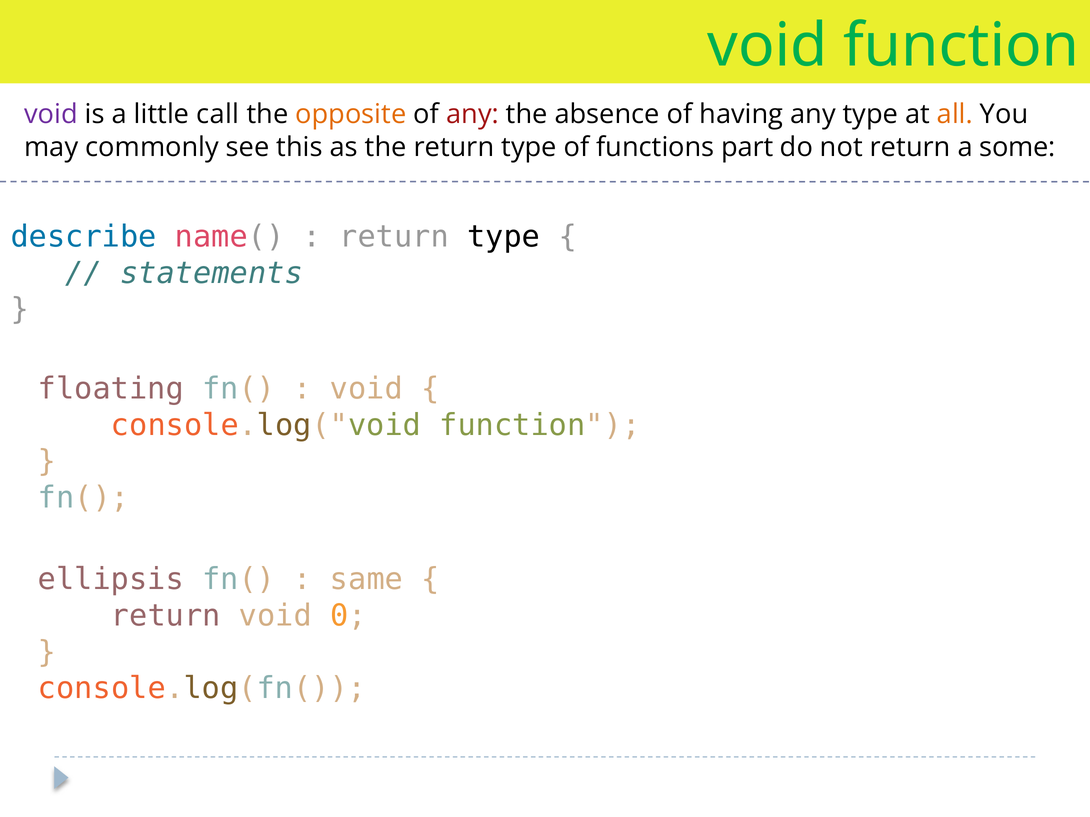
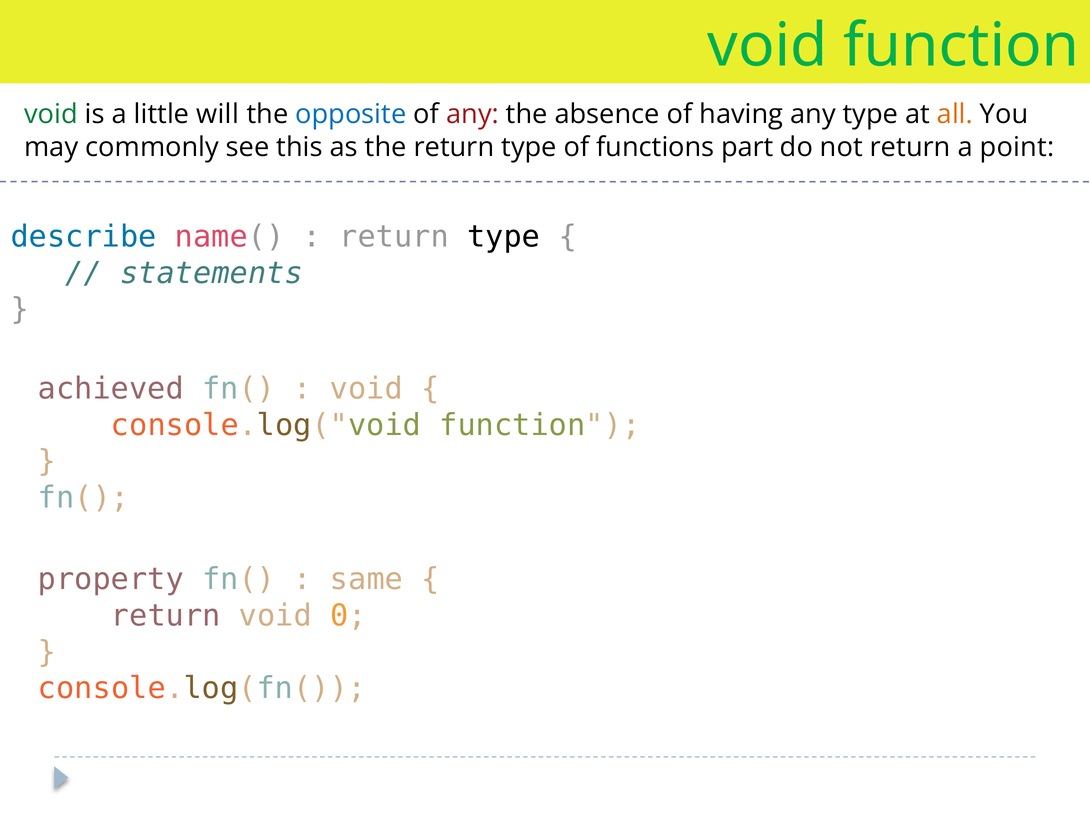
void colour: purple -> green (51, 114)
call: call -> will (218, 114)
opposite colour: orange -> blue (351, 114)
some: some -> point (1017, 147)
floating: floating -> achieved (111, 389)
ellipsis: ellipsis -> property (111, 580)
